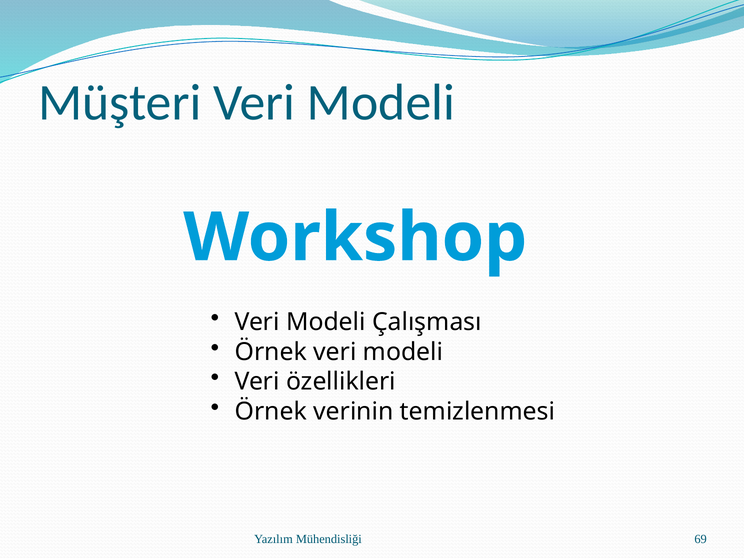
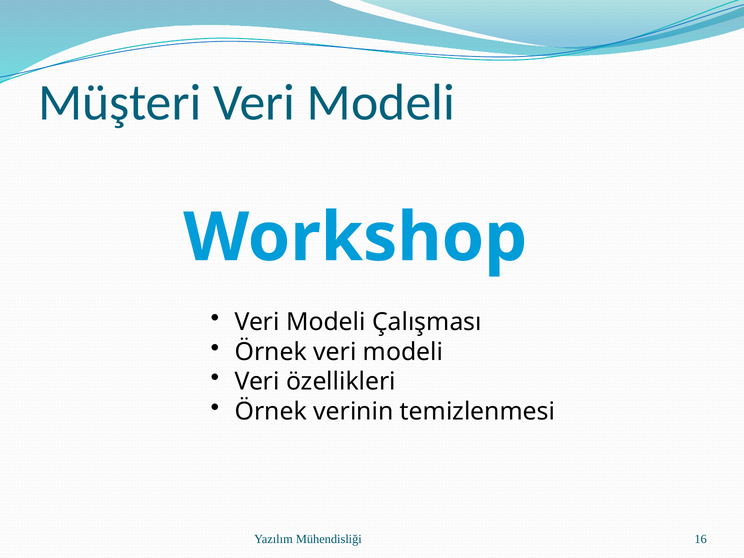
69: 69 -> 16 (701, 539)
